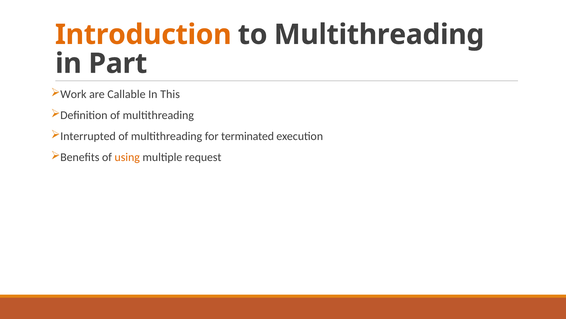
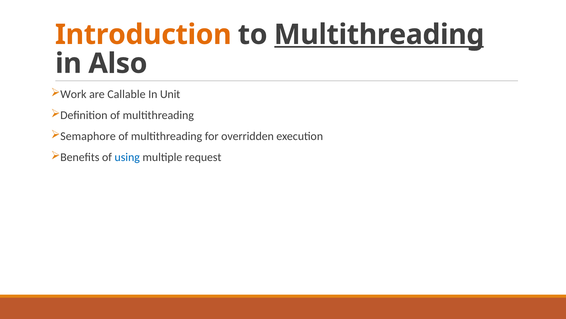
Multithreading underline: none -> present (379, 35)
Part: Part -> Also (118, 63)
This: This -> Unit (170, 94)
Interrupted: Interrupted -> Semaphore (88, 136)
terminated: terminated -> overridden (248, 136)
using colour: orange -> blue (127, 157)
